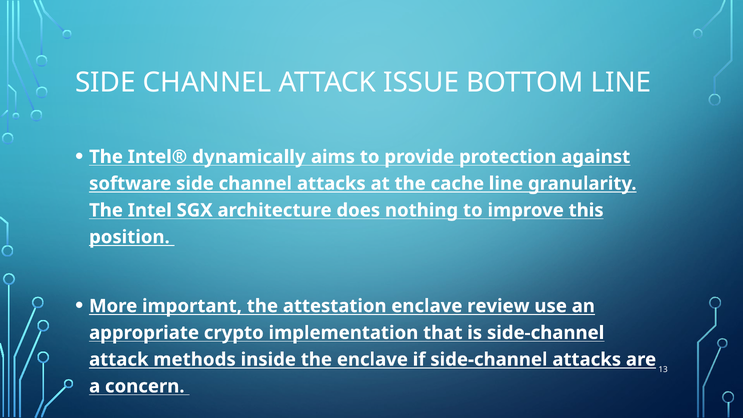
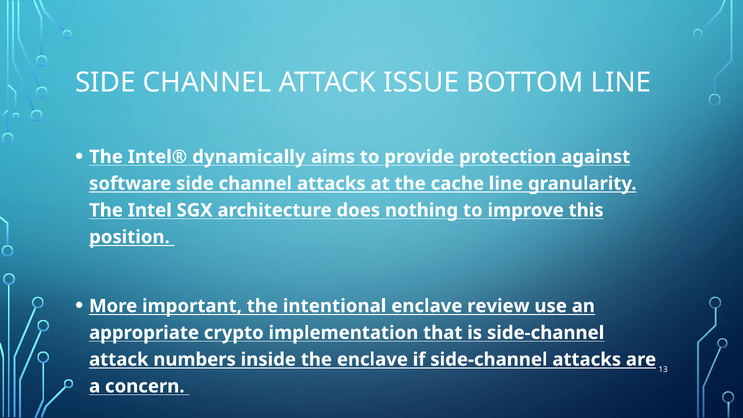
attestation: attestation -> intentional (335, 306)
methods: methods -> numbers (195, 359)
